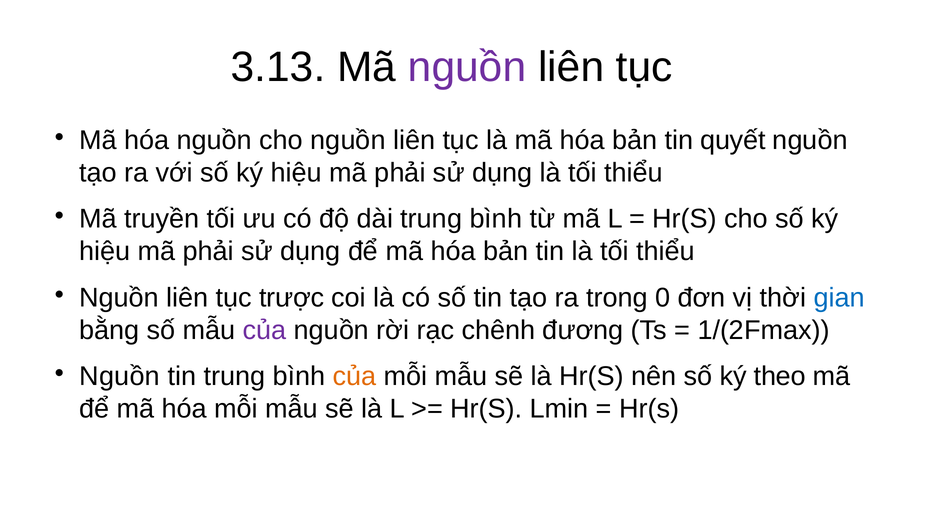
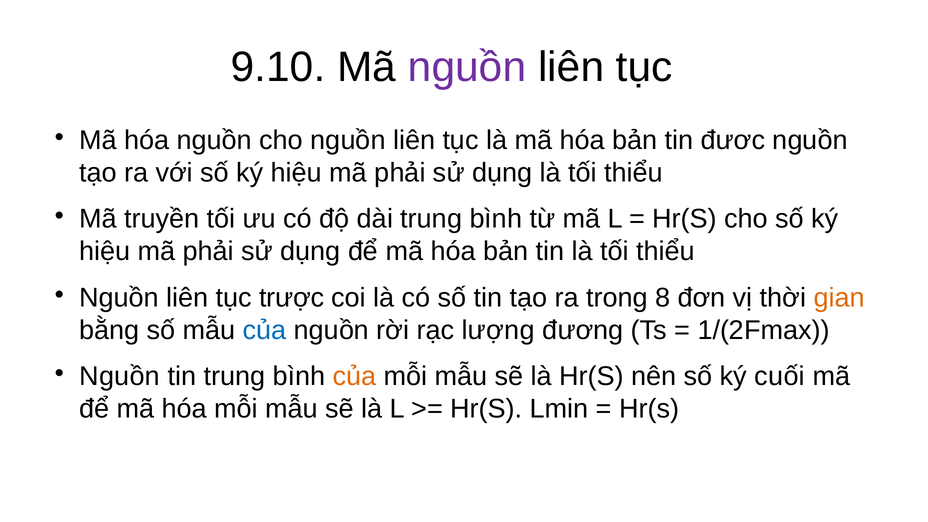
3.13: 3.13 -> 9.10 (278, 67)
quyết: quyết -> đươc (733, 140)
0: 0 -> 8 (663, 298)
gian colour: blue -> orange (839, 298)
của colour: purple -> blue (265, 330)
chênh: chênh -> lượng (498, 330)
theo: theo -> cuối (780, 376)
